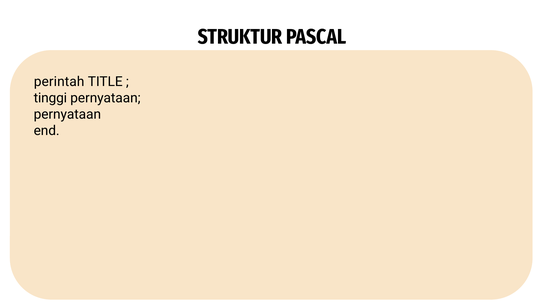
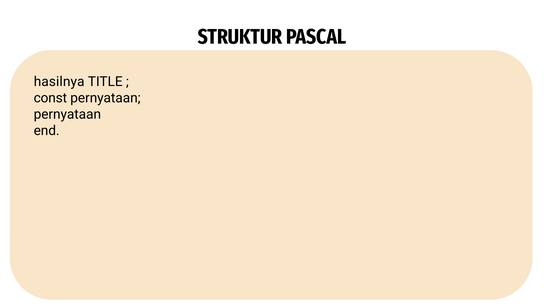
perintah: perintah -> hasilnya (59, 82)
tinggi: tinggi -> const (50, 98)
